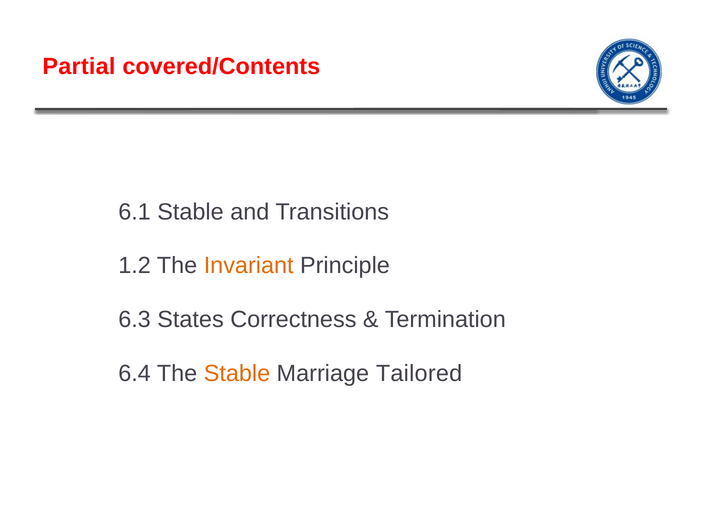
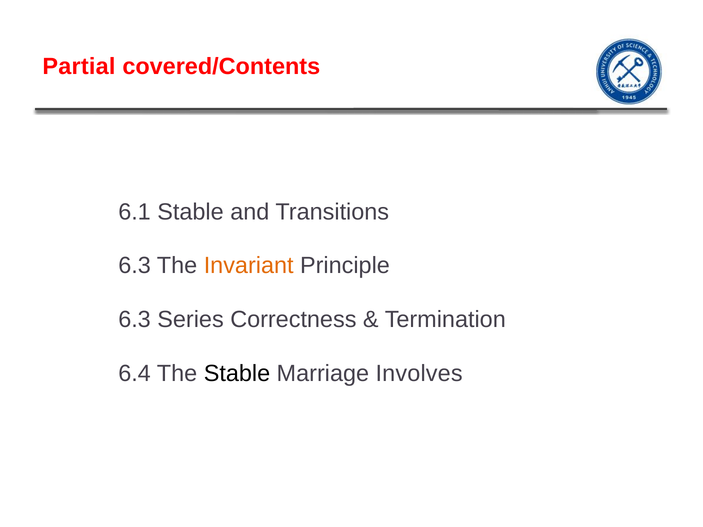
1.2: 1.2 -> 6.3 (135, 266)
States: States -> Series (191, 320)
Stable colour: orange -> black (237, 374)
Tailored: Tailored -> Involves (419, 374)
